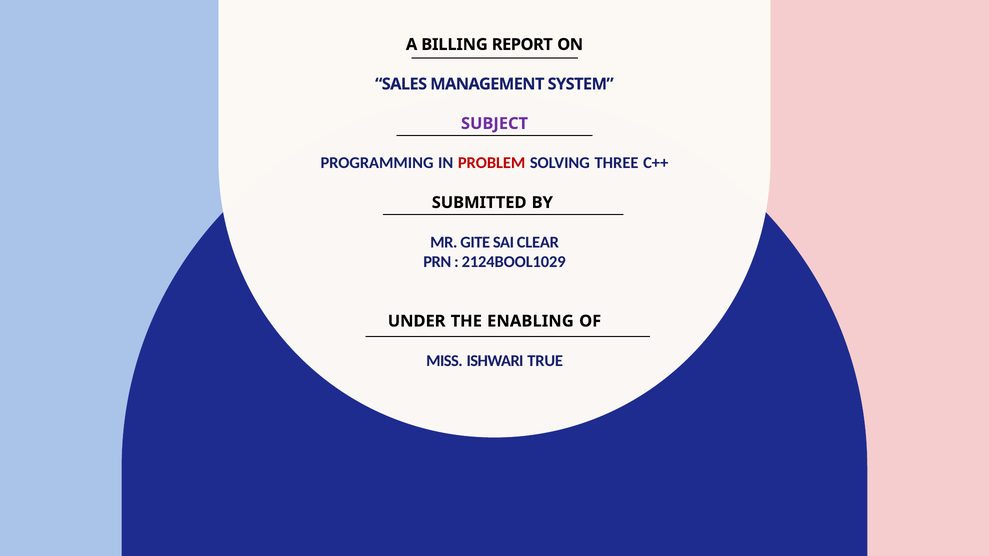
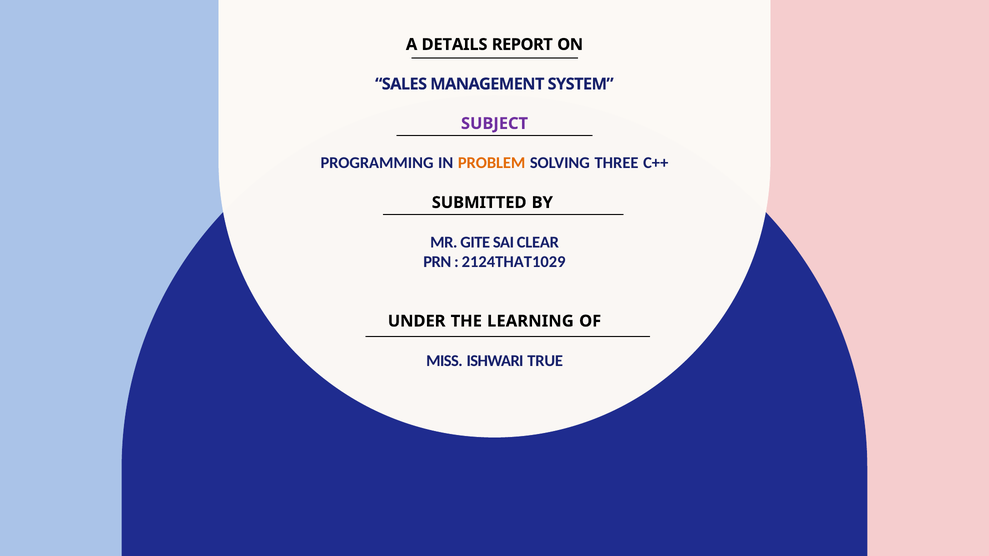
BILLING: BILLING -> DETAILS (455, 45)
PROBLEM colour: red -> orange (492, 163)
2124BOOL1029: 2124BOOL1029 -> 2124THAT1029 (514, 262)
ENABLING: ENABLING -> LEARNING (530, 321)
